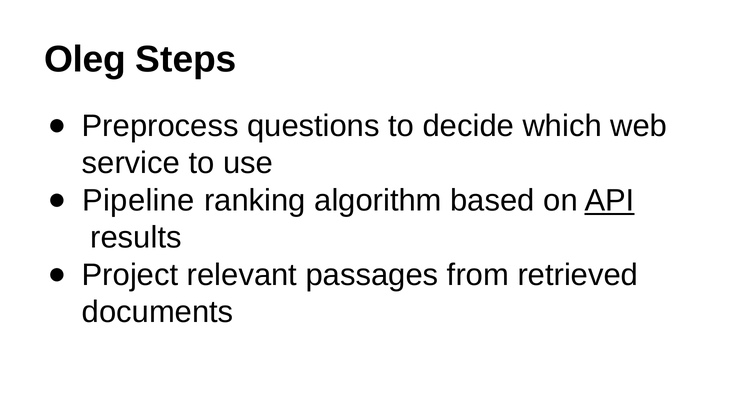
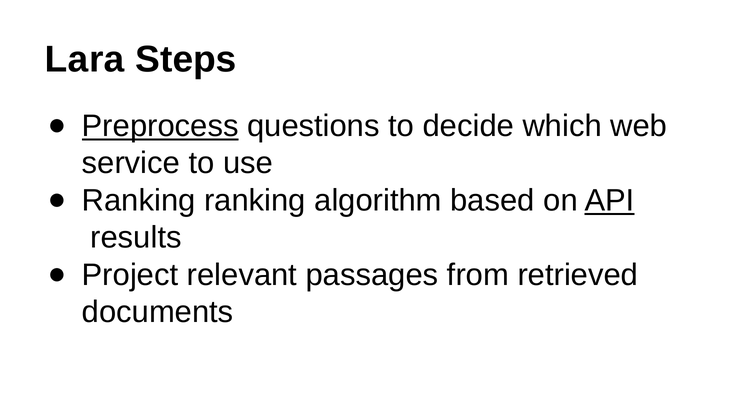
Oleg: Oleg -> Lara (85, 59)
Preprocess underline: none -> present (160, 126)
Pipeline: Pipeline -> Ranking (139, 200)
